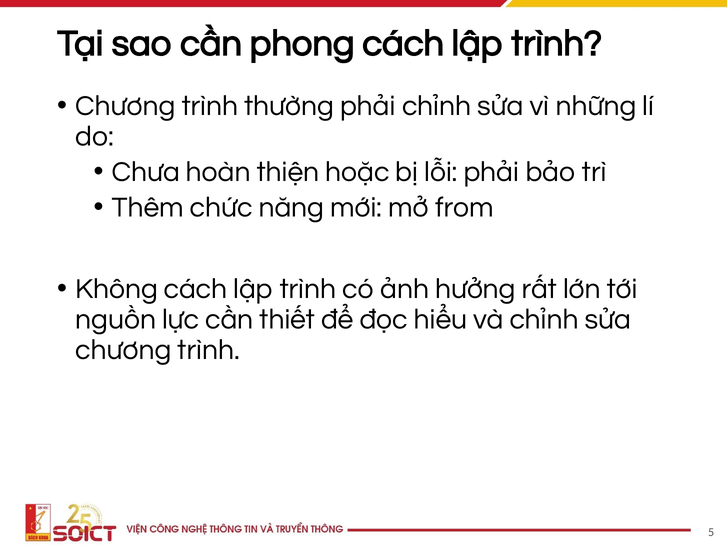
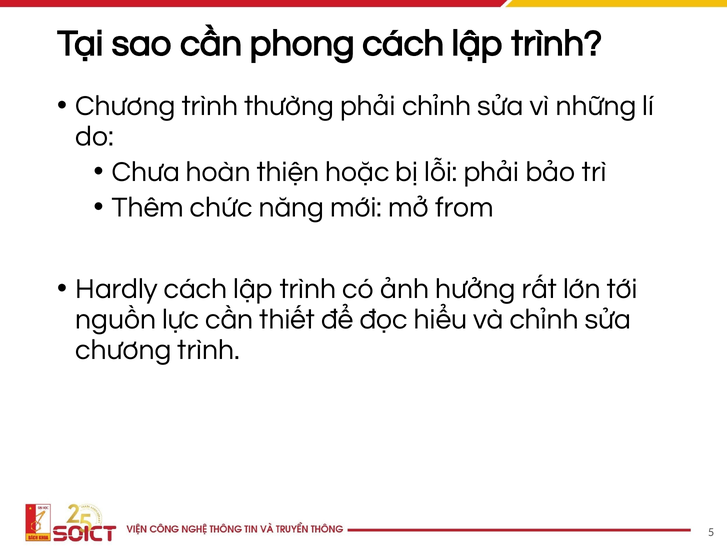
Không: Không -> Hardly (117, 288)
